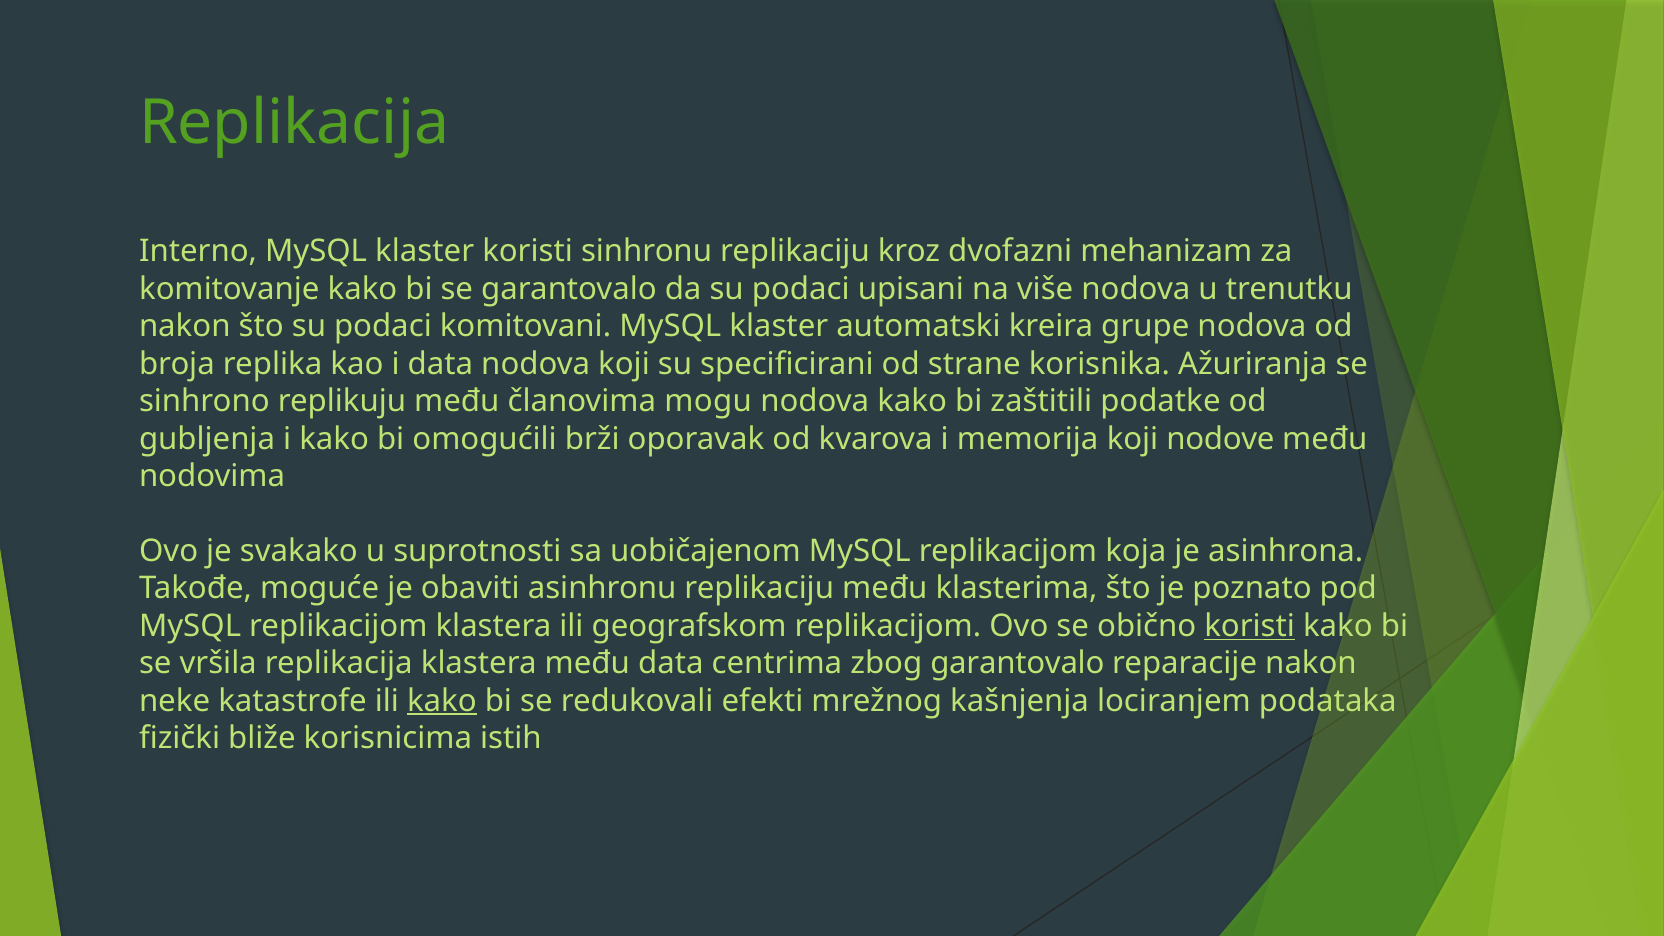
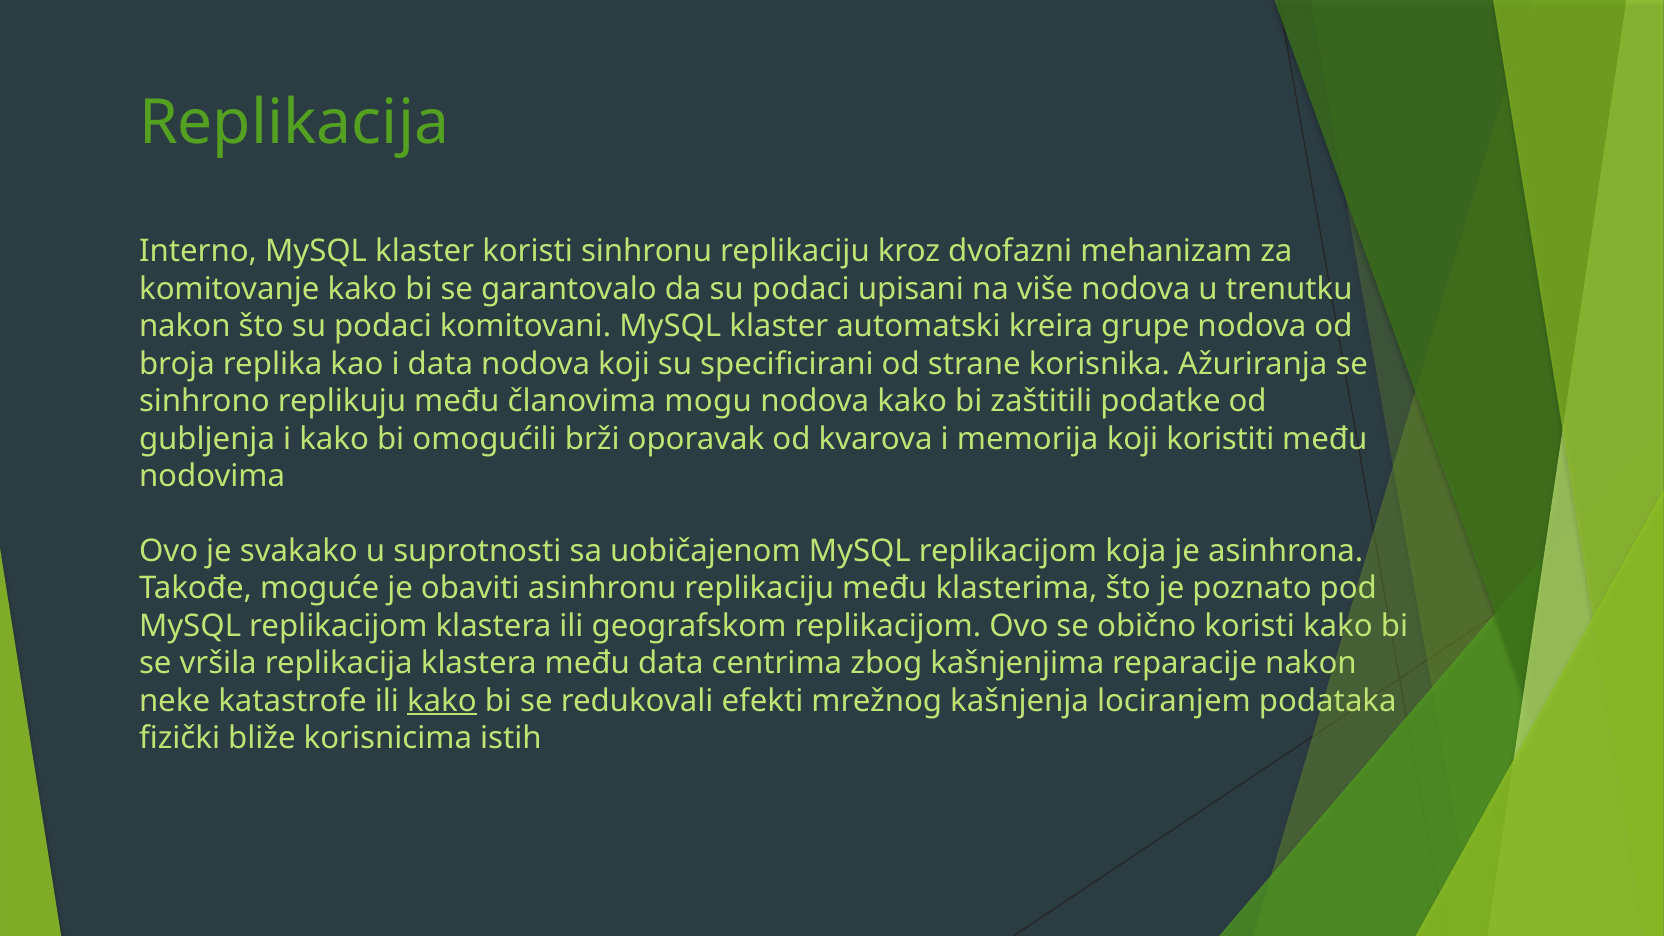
nodove: nodove -> koristiti (1220, 439)
koristi underline: present -> none (1250, 626)
zbog garantovalo: garantovalo -> kašnjenjima (1017, 663)
